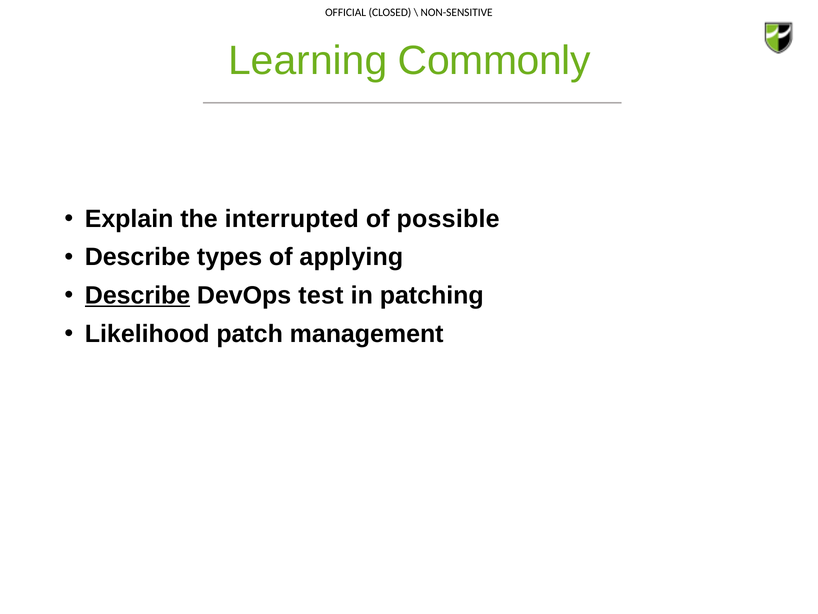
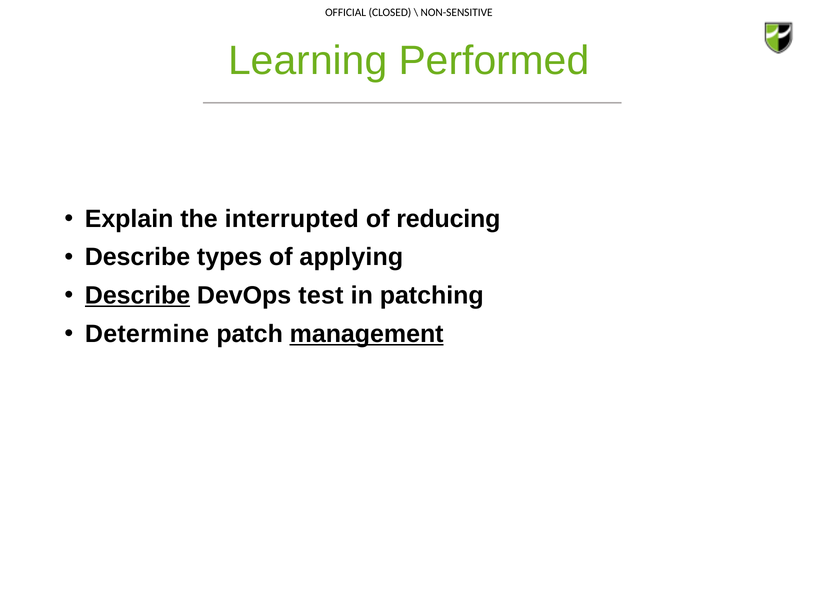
Commonly: Commonly -> Performed (494, 61)
possible: possible -> reducing (448, 219)
Likelihood: Likelihood -> Determine (147, 334)
management underline: none -> present (367, 334)
